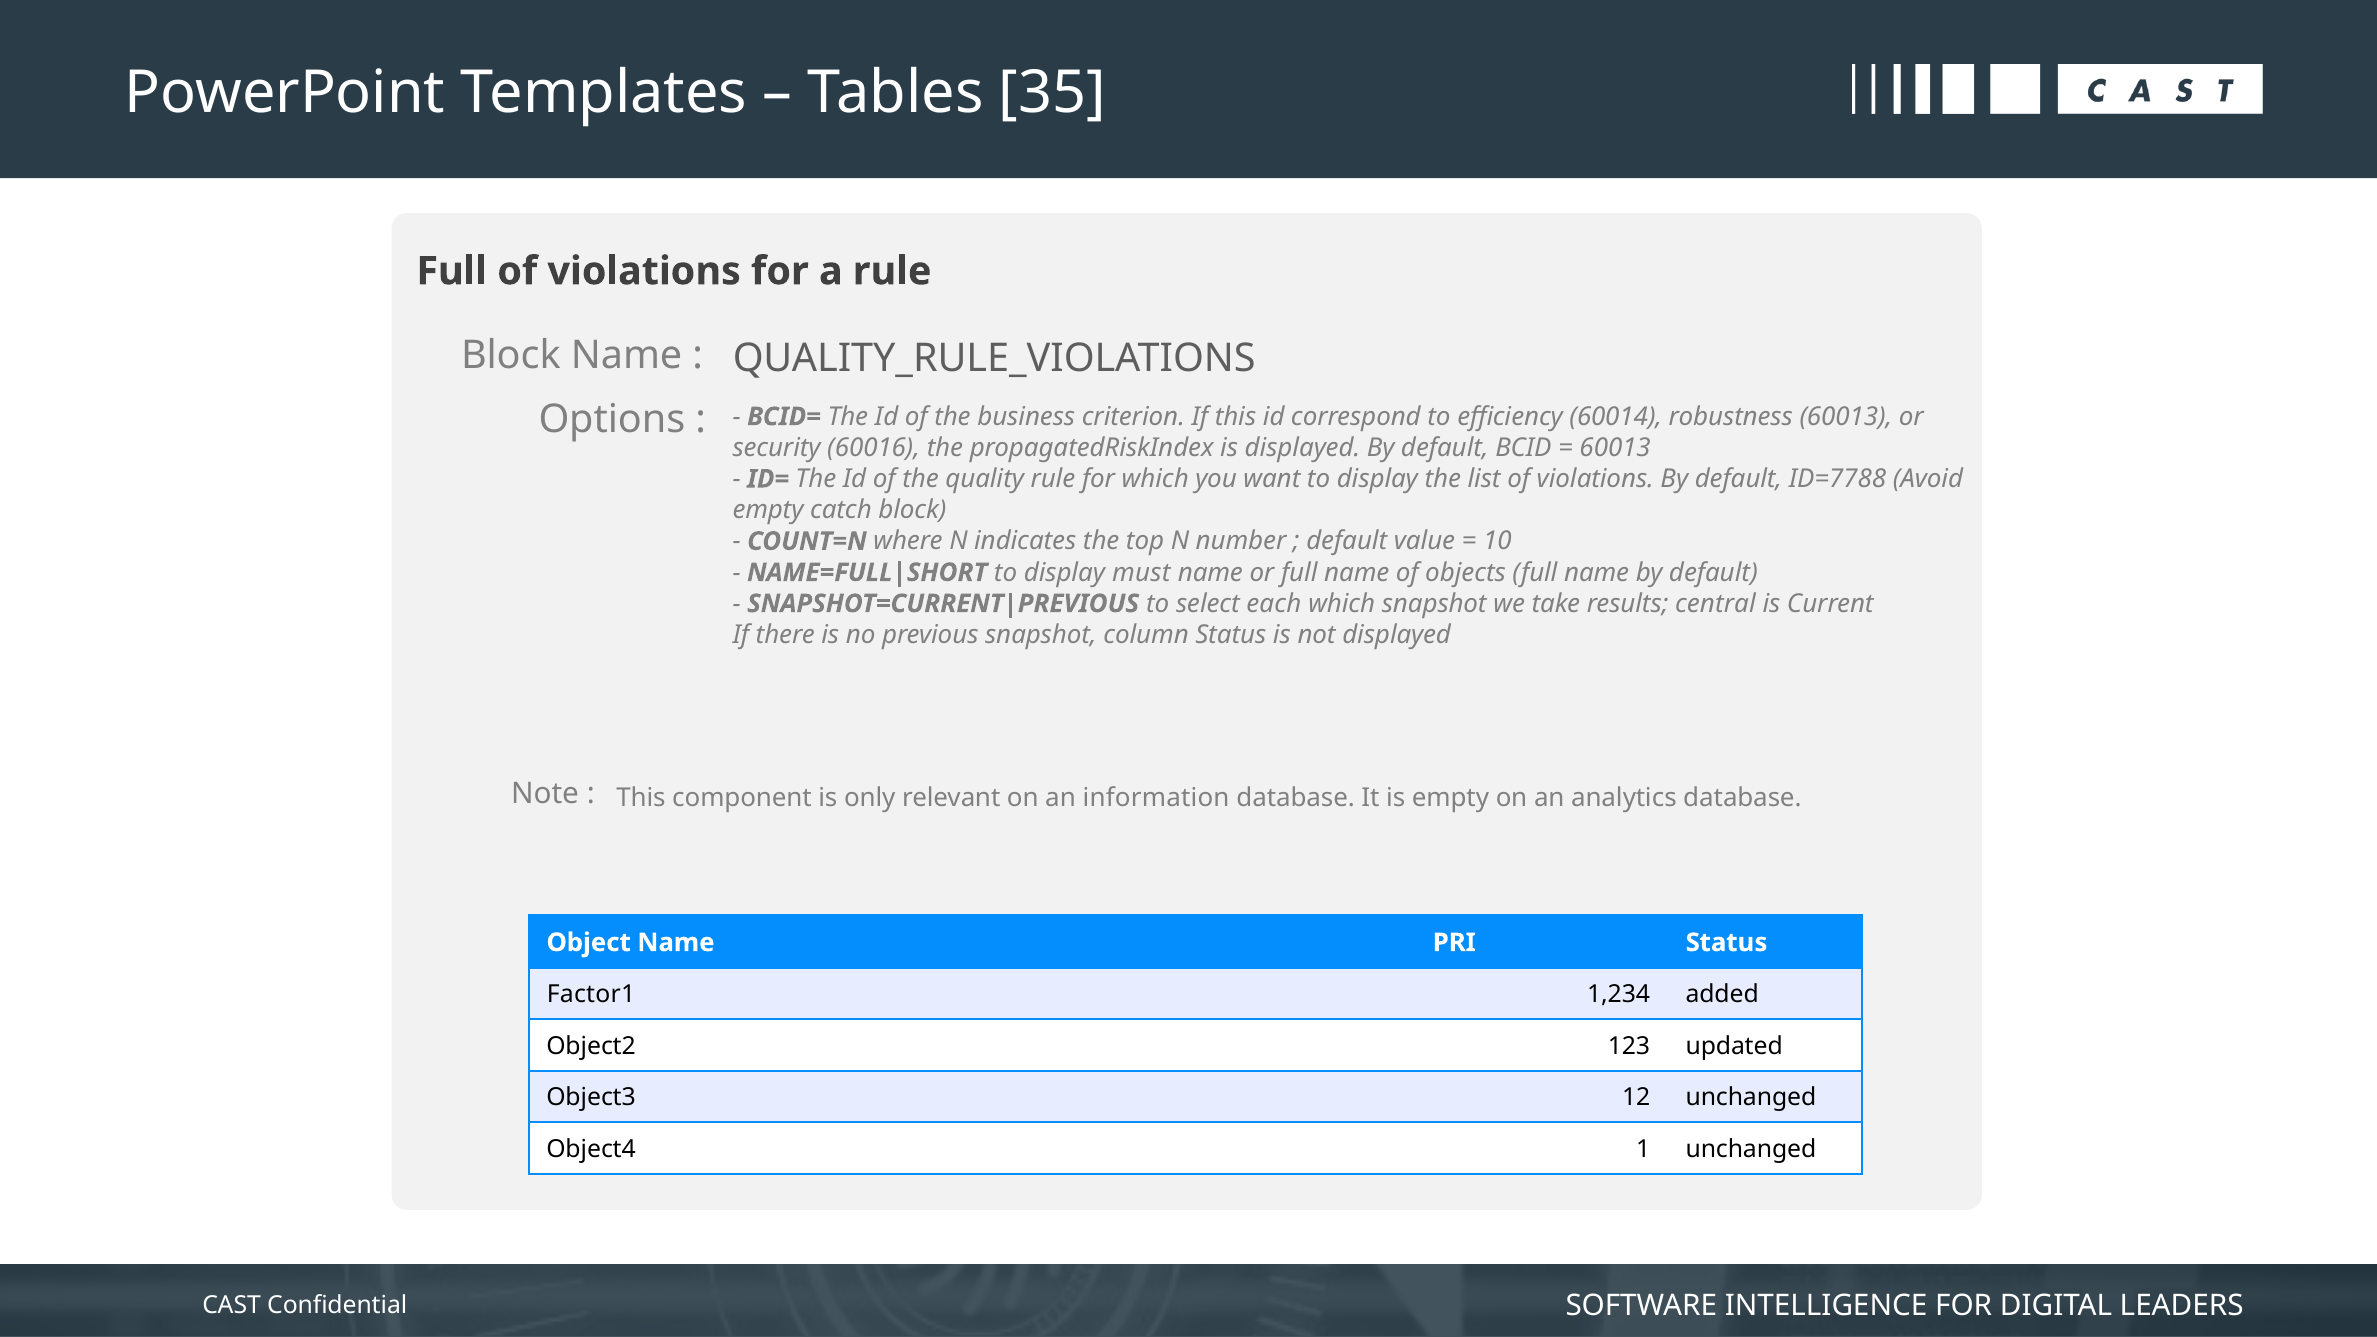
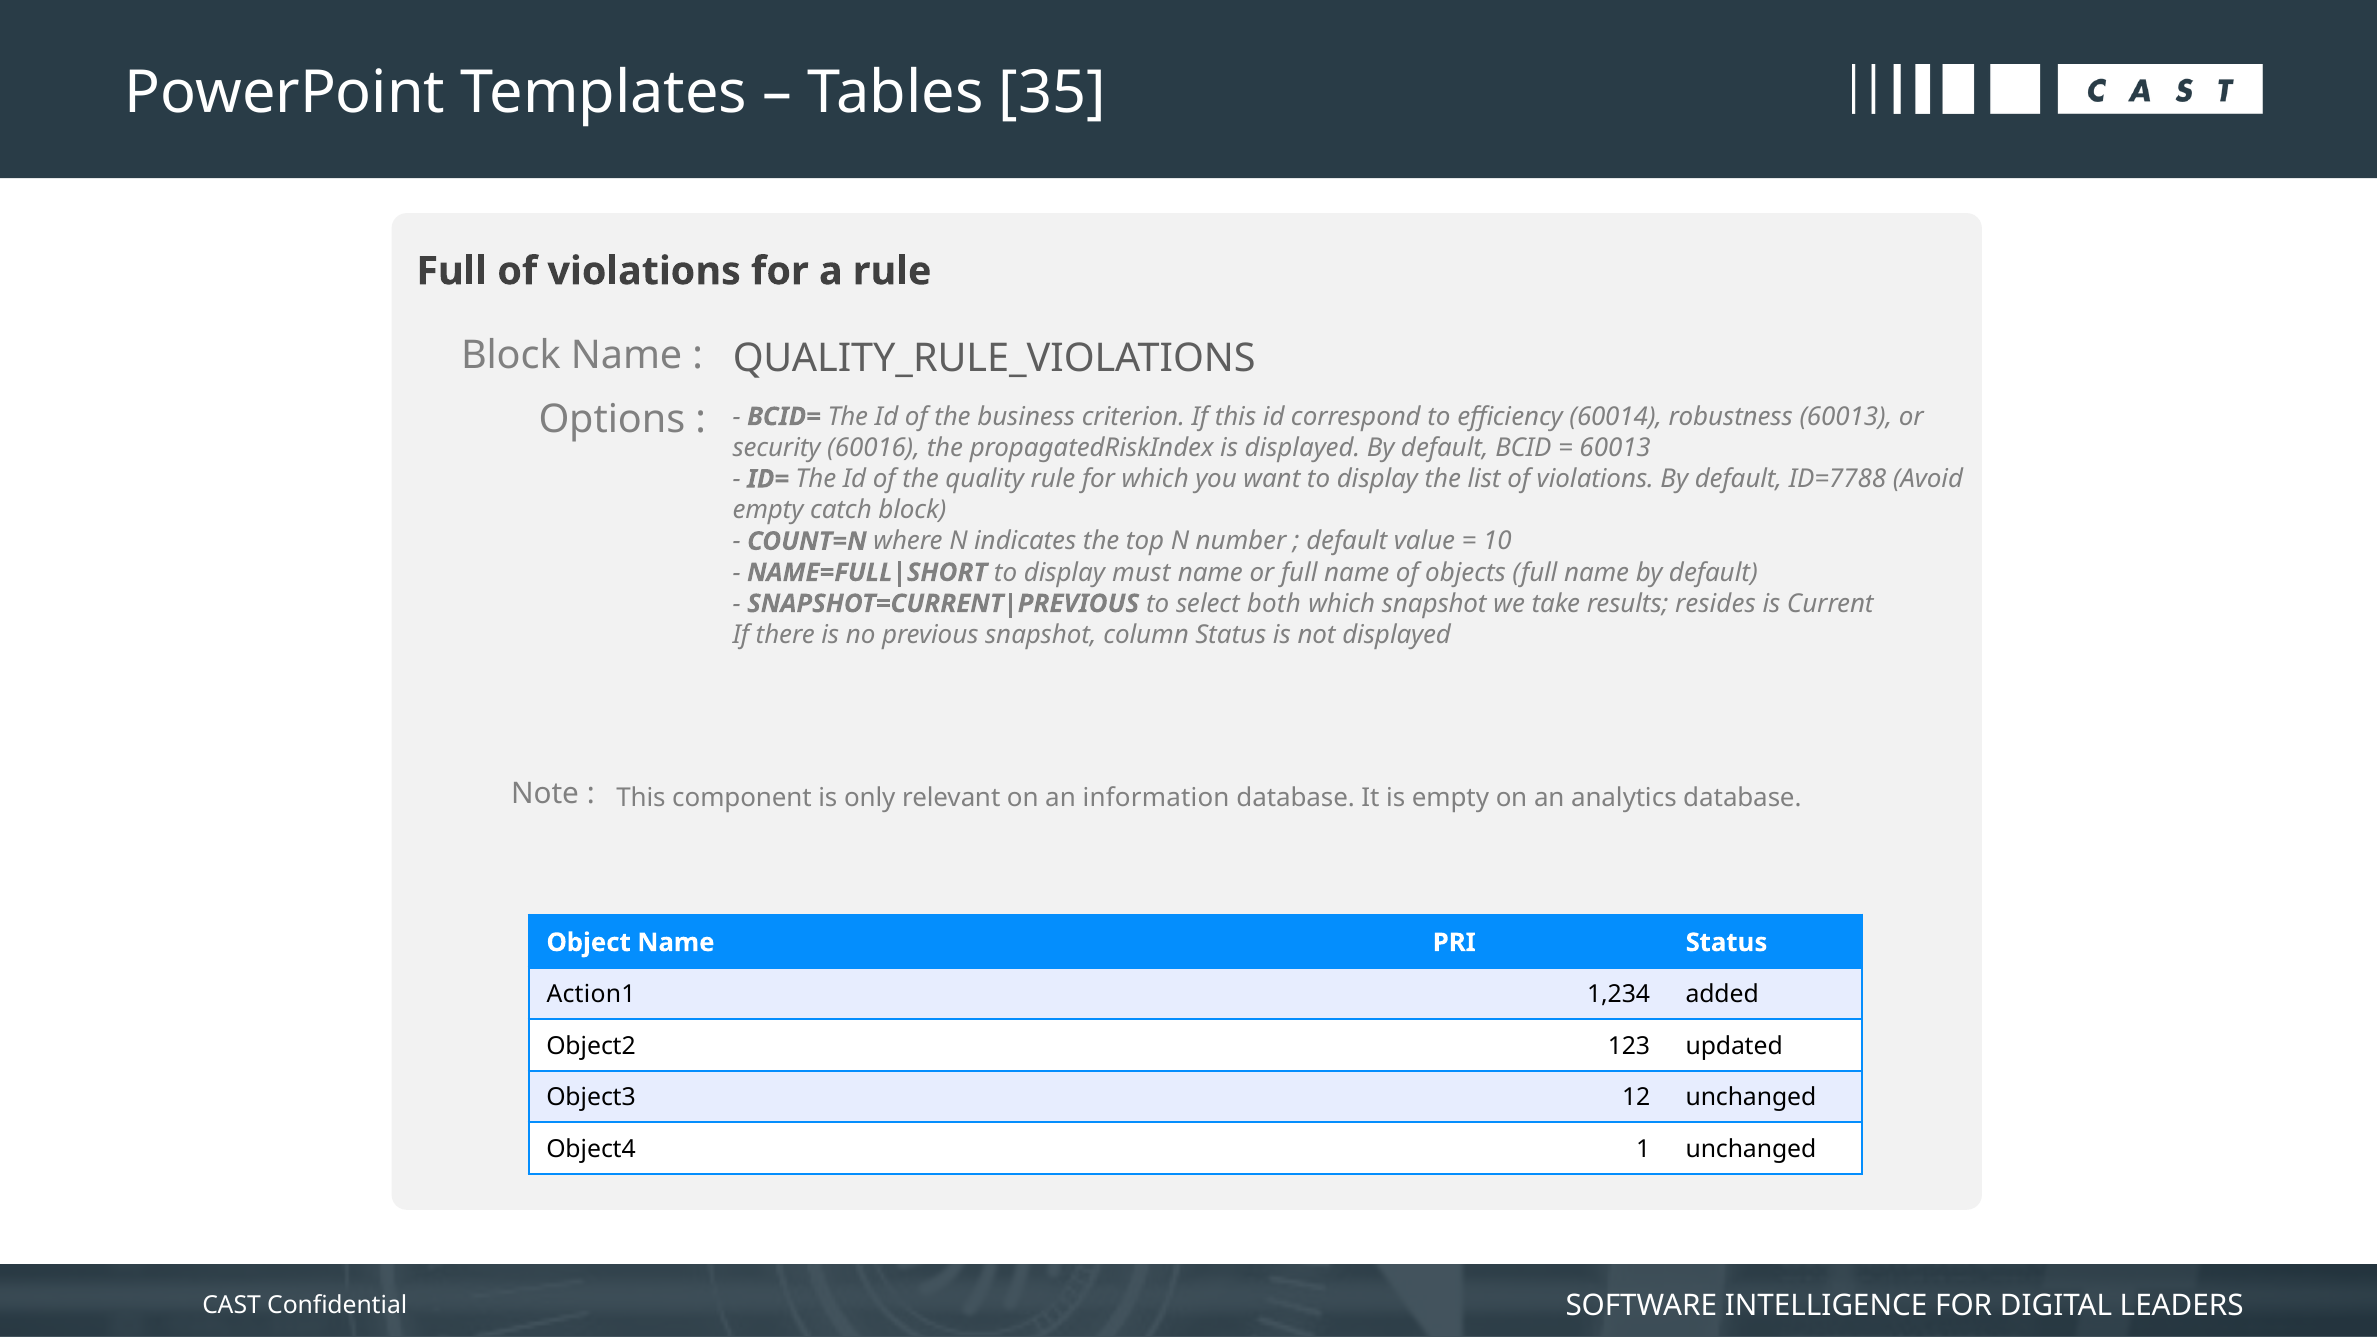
each: each -> both (1274, 604)
central: central -> resides (1715, 604)
Factor1: Factor1 -> Action1 (591, 995)
